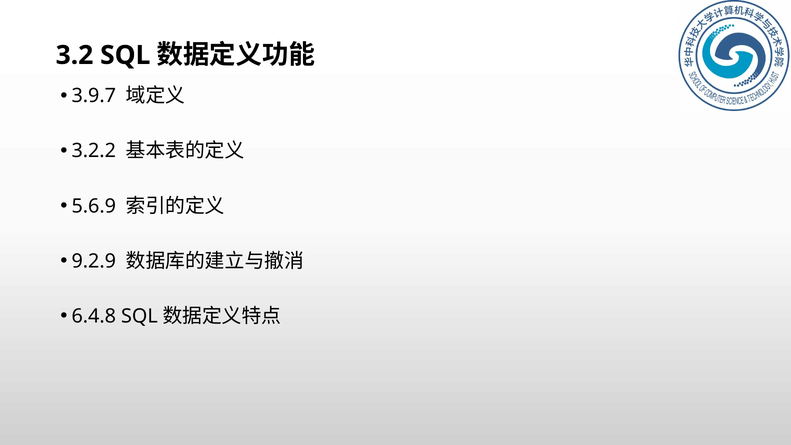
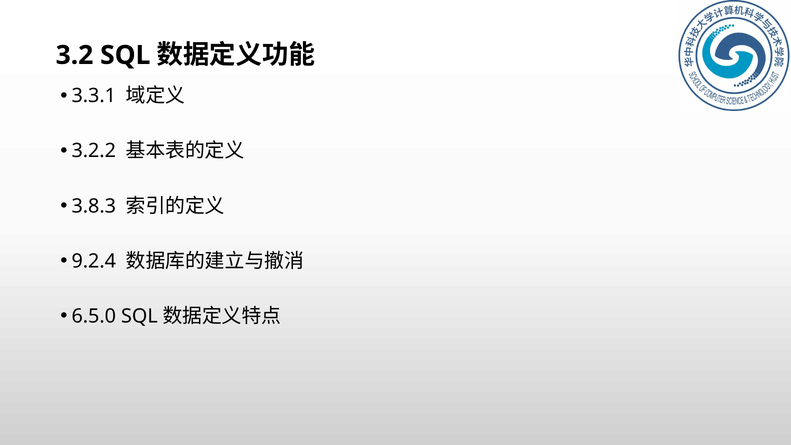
3.9.7: 3.9.7 -> 3.3.1 (94, 96)
5.6.9: 5.6.9 -> 3.8.3 (94, 206)
9.2.9: 9.2.9 -> 9.2.4 (94, 261)
6.4.8: 6.4.8 -> 6.5.0 (94, 316)
